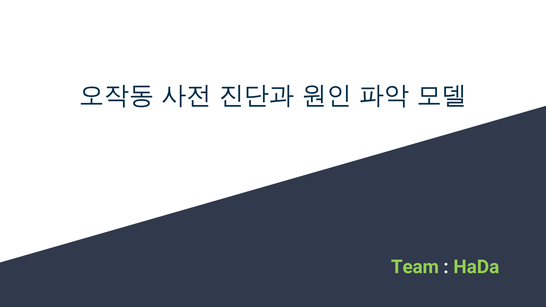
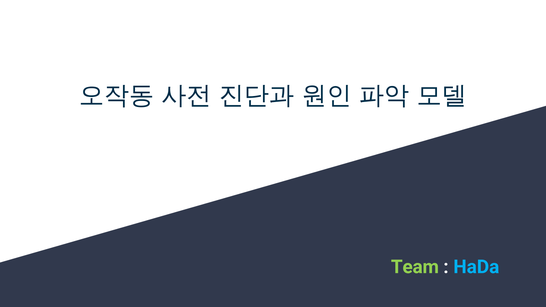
HaDa colour: light green -> light blue (476, 267)
